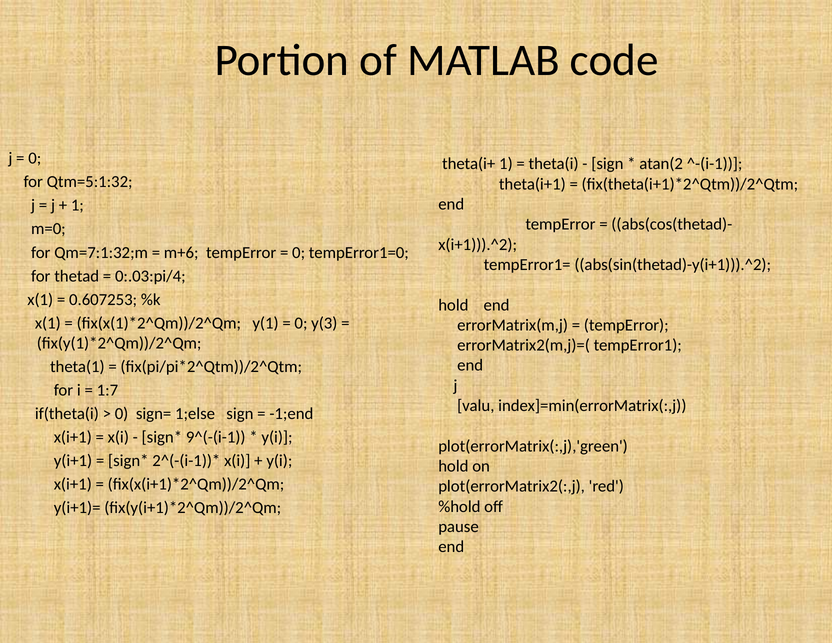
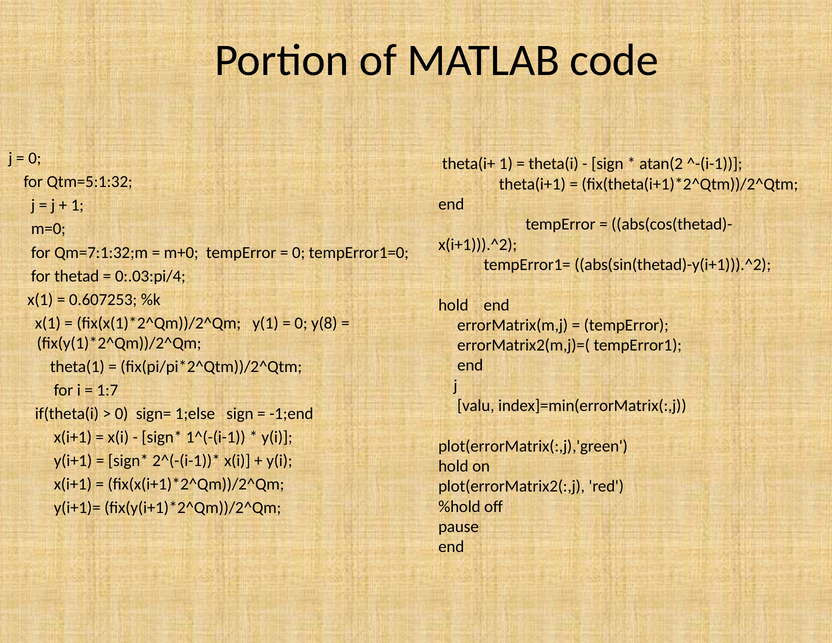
m+6: m+6 -> m+0 (181, 252)
y(3: y(3 -> y(8 (324, 323)
9^(-(i-1: 9^(-(i-1 -> 1^(-(i-1 (216, 437)
